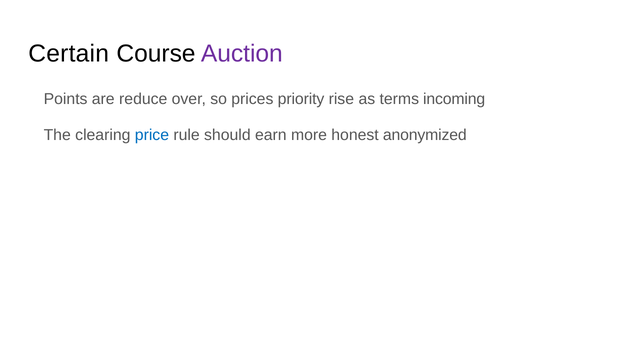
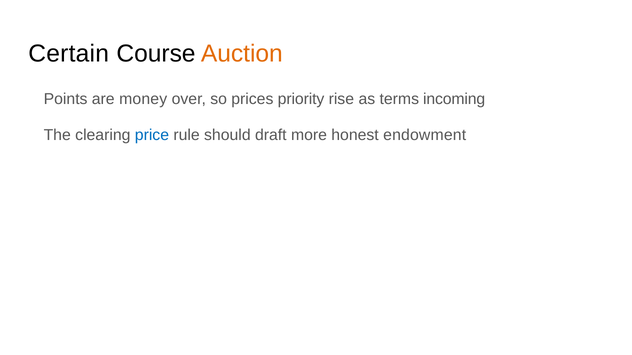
Auction colour: purple -> orange (242, 54)
reduce: reduce -> money (143, 99)
earn: earn -> draft (271, 135)
anonymized: anonymized -> endowment (425, 135)
